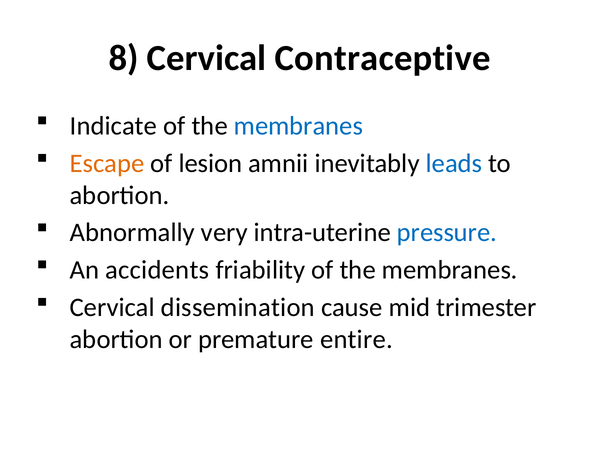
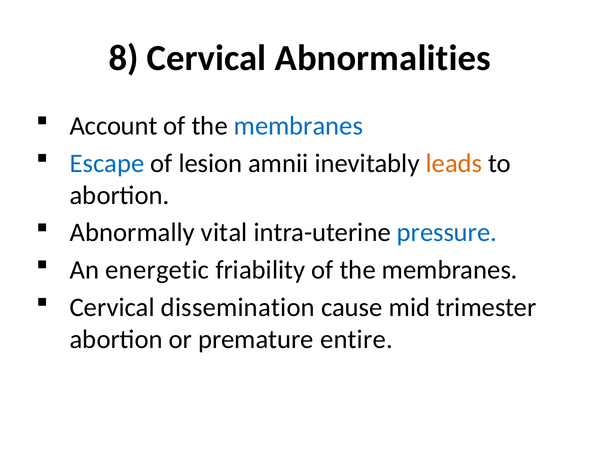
Contraceptive: Contraceptive -> Abnormalities (383, 58)
Indicate: Indicate -> Account (114, 126)
Escape colour: orange -> blue (107, 163)
leads colour: blue -> orange (454, 163)
very: very -> vital (224, 233)
accidents: accidents -> energetic (157, 270)
